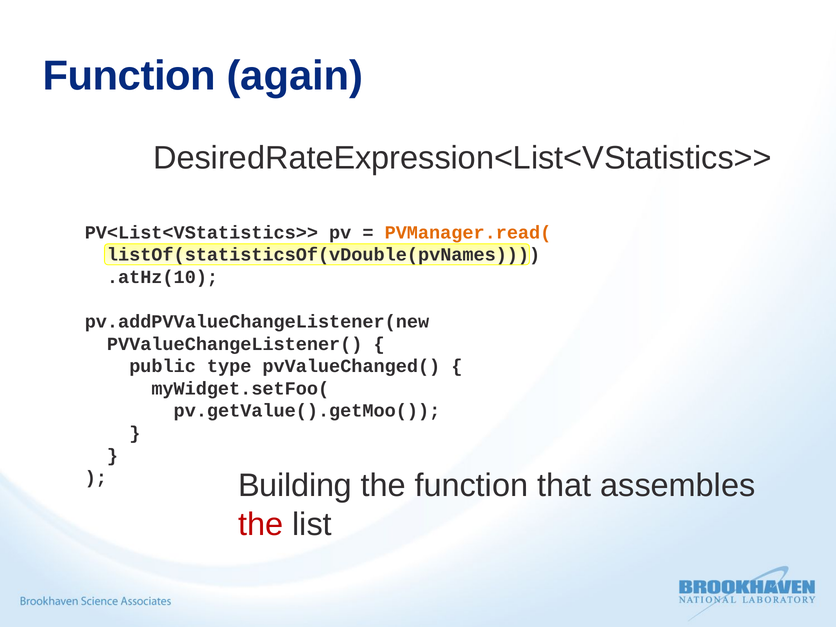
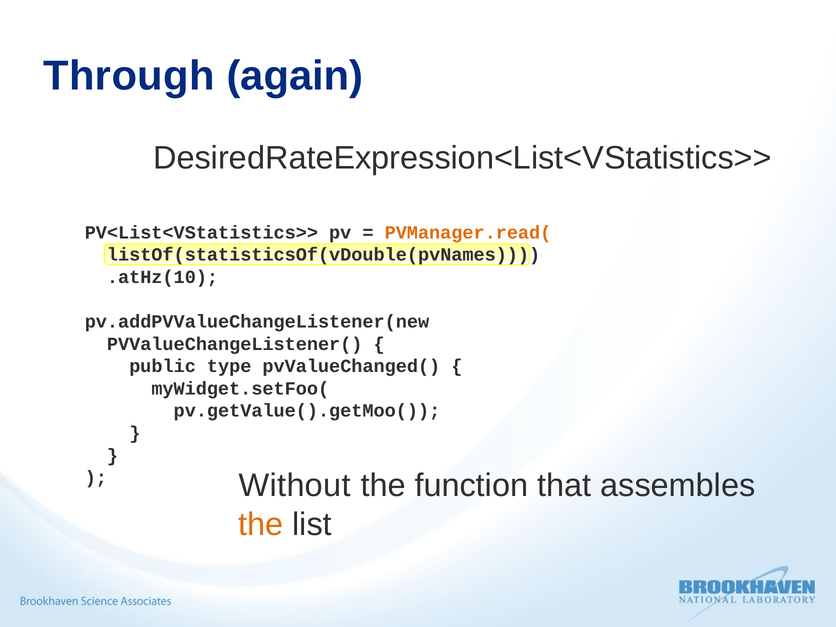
Function: Function -> Through (129, 76)
Building: Building -> Without (295, 486)
the colour: red -> orange (261, 525)
